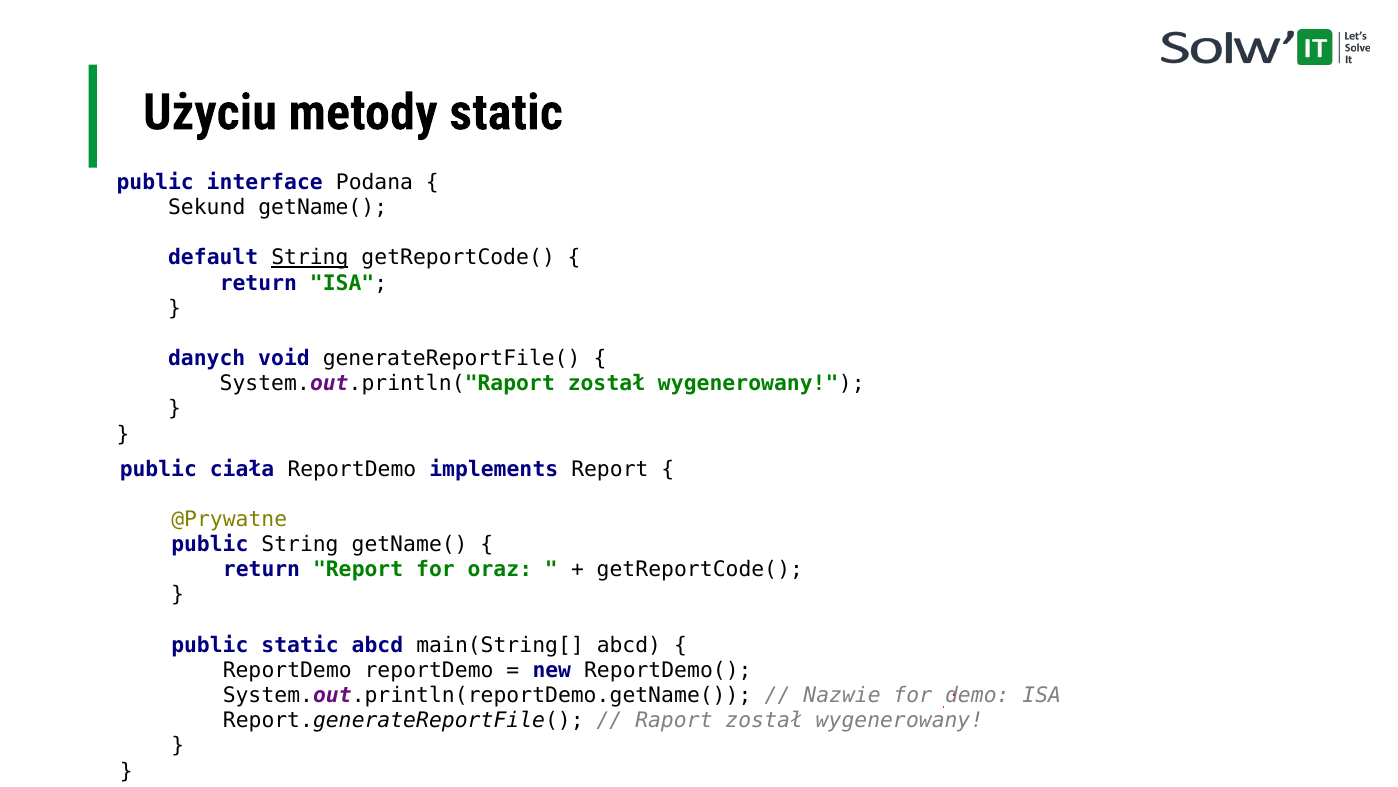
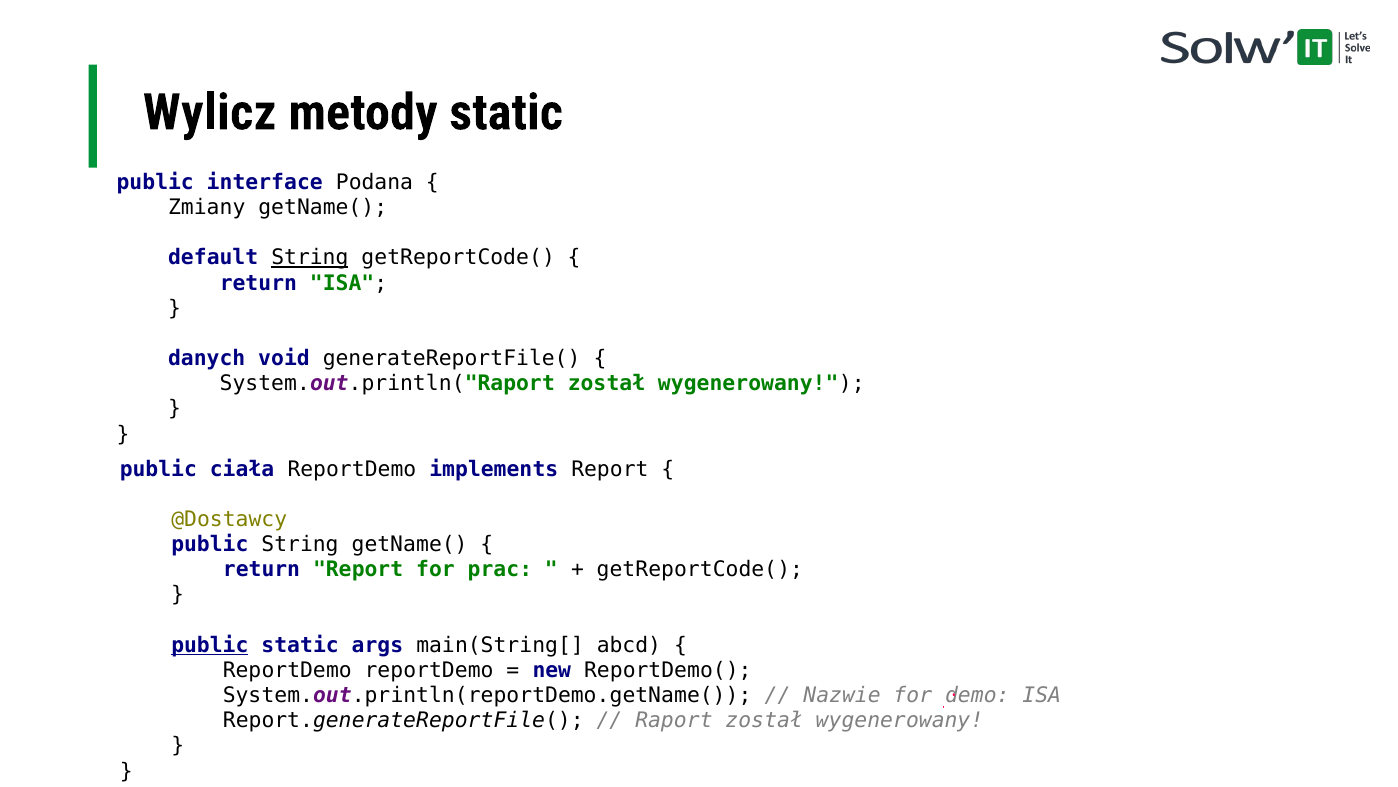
Użyciu: Użyciu -> Wylicz (210, 113)
Sekund: Sekund -> Zmiany (207, 207)
@Prywatne: @Prywatne -> @Dostawcy (229, 519)
oraz: oraz -> prac (500, 569)
public underline: none -> present (210, 645)
static abcd: abcd -> args (377, 645)
